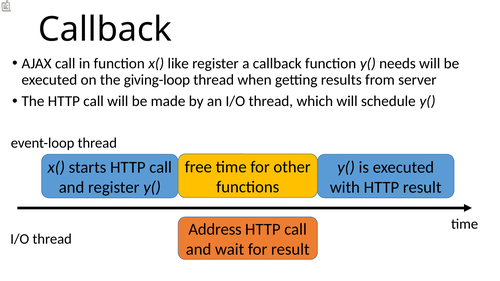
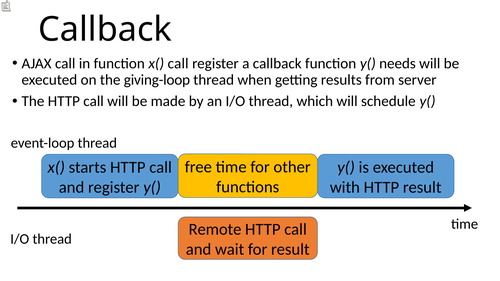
x( like: like -> call (178, 64)
Address: Address -> Remote (215, 230)
